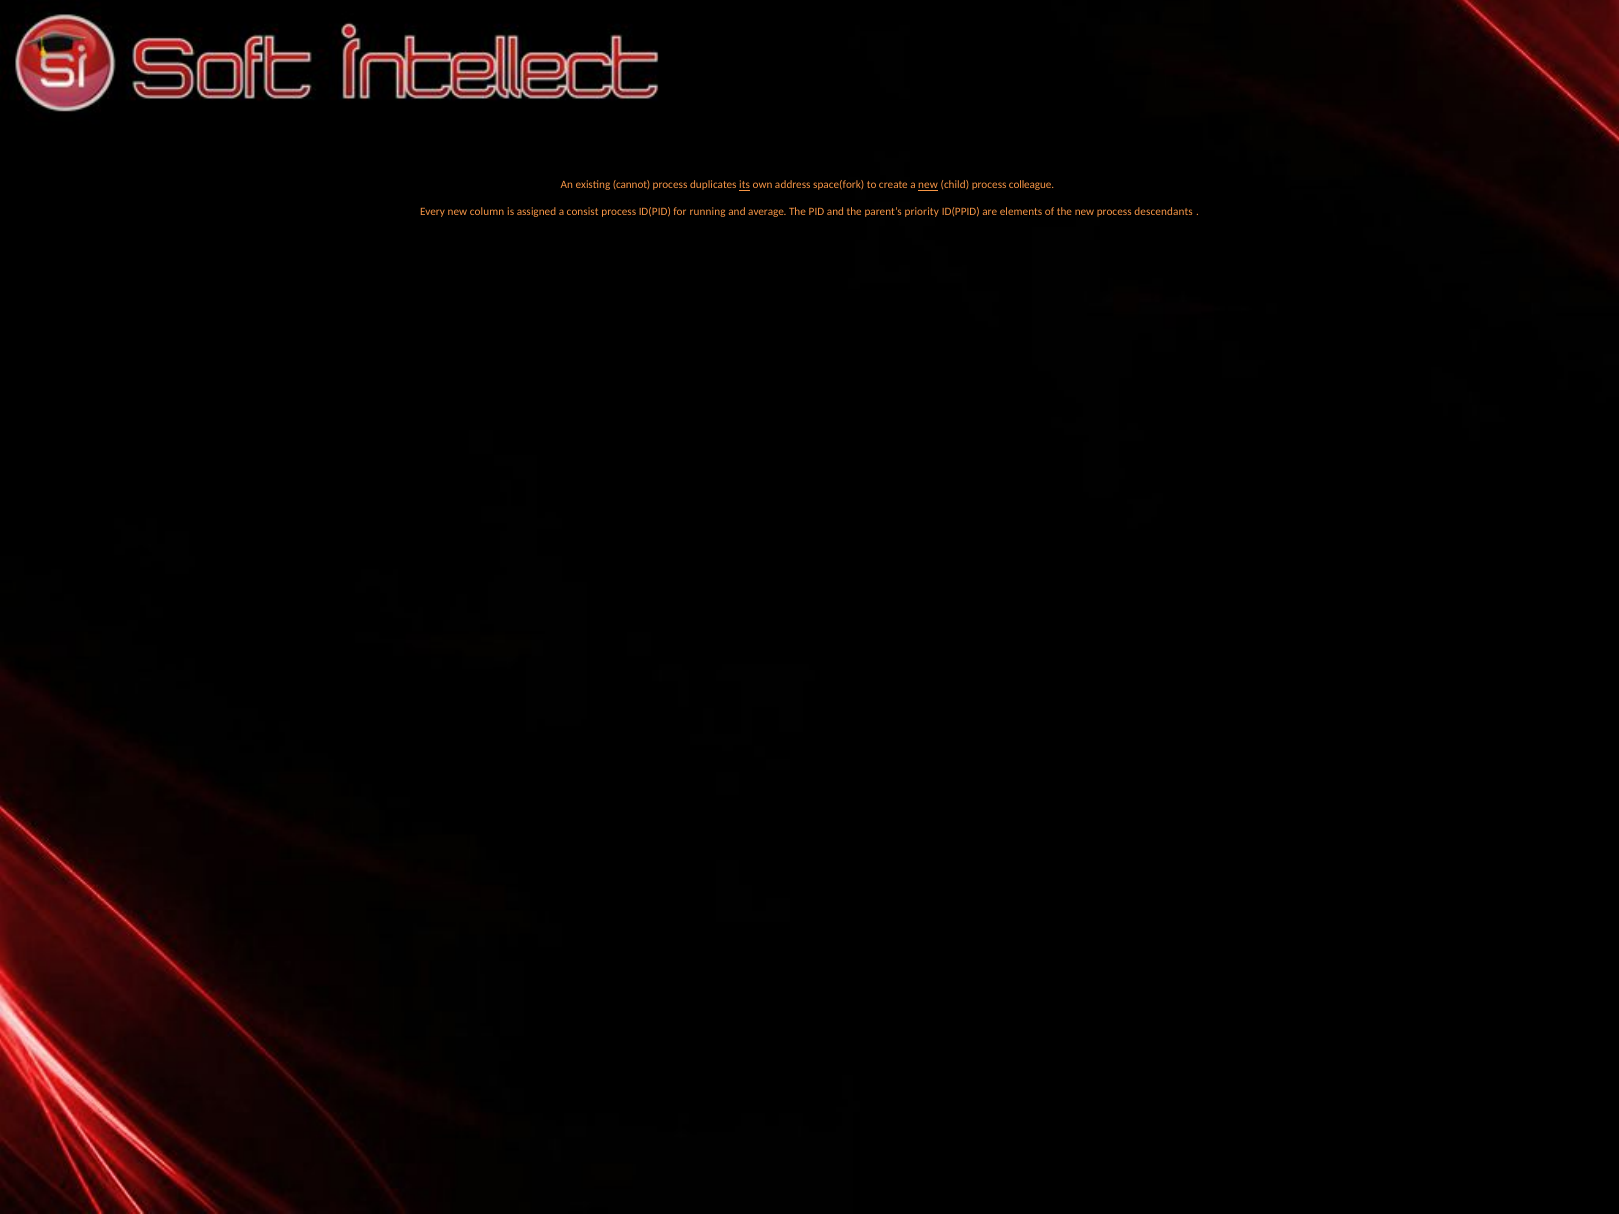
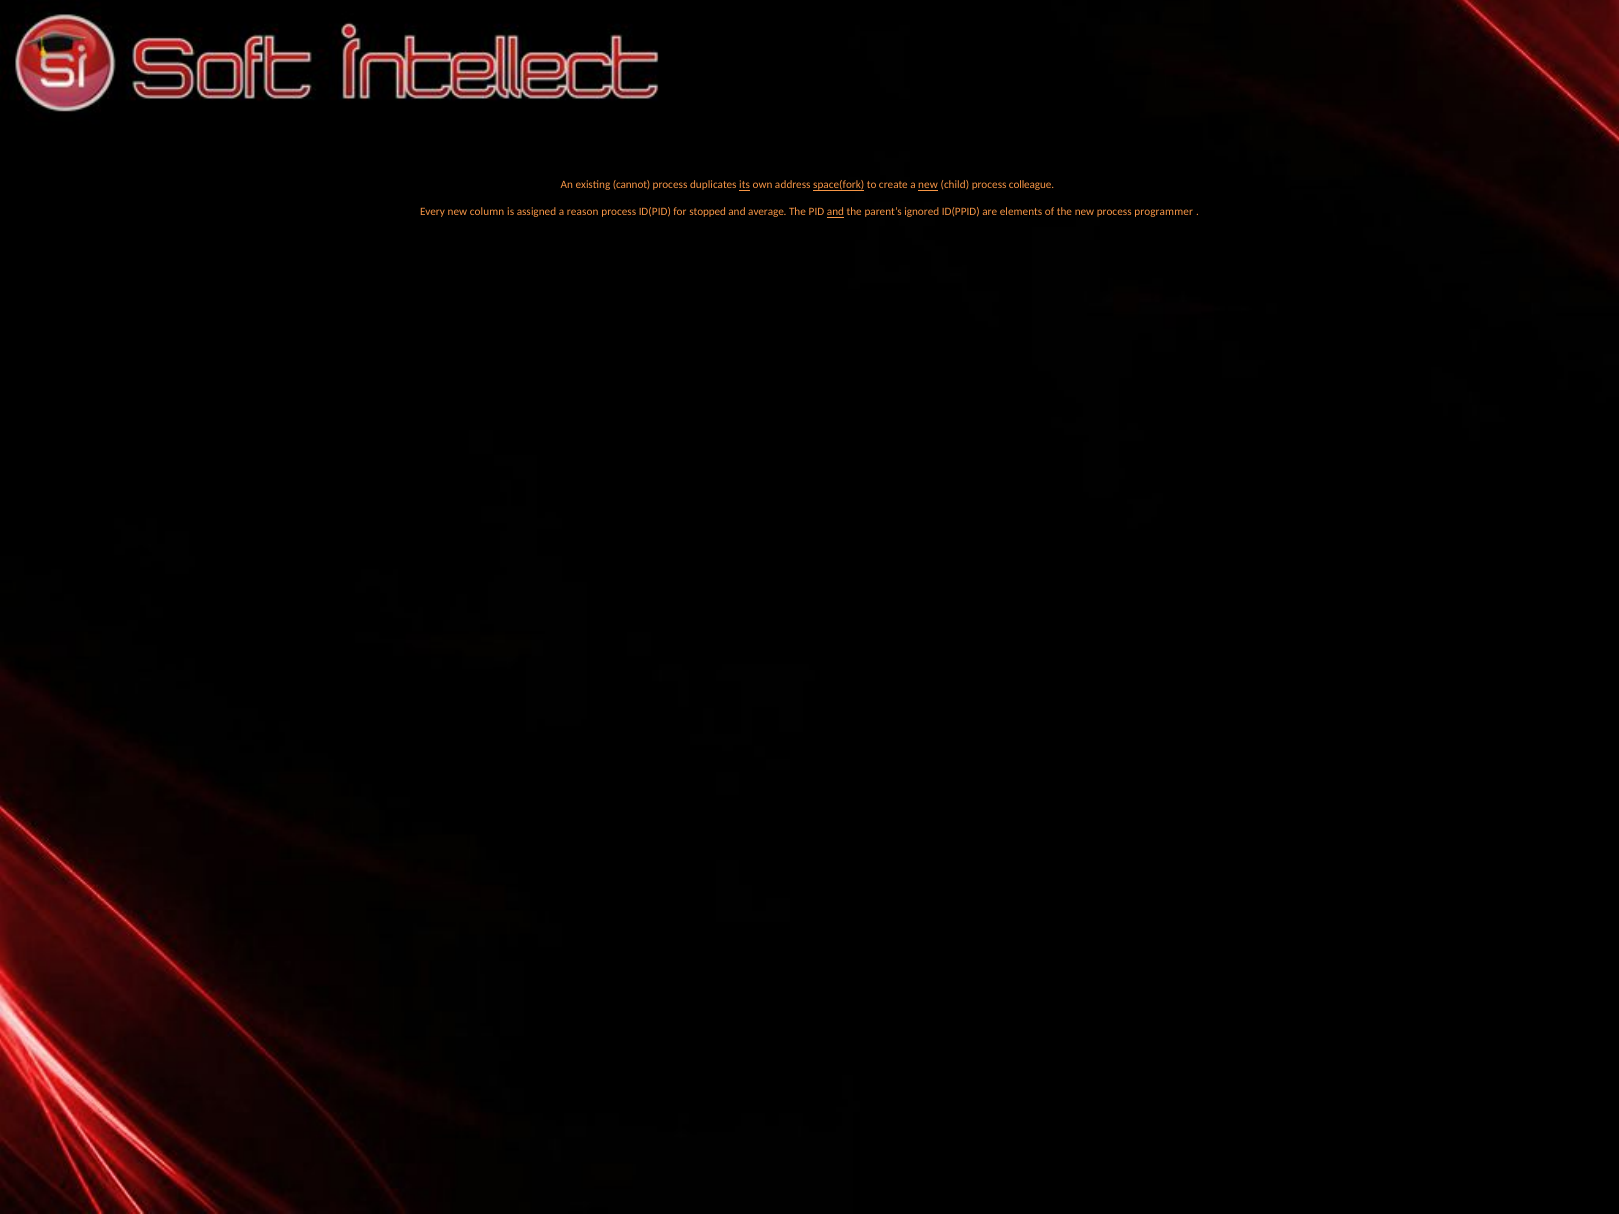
space(fork underline: none -> present (839, 185)
consist: consist -> reason (583, 212)
running: running -> stopped (708, 212)
and underline: none -> present (836, 212)
priority: priority -> ignored (922, 212)
descendants: descendants -> programmer (1164, 212)
